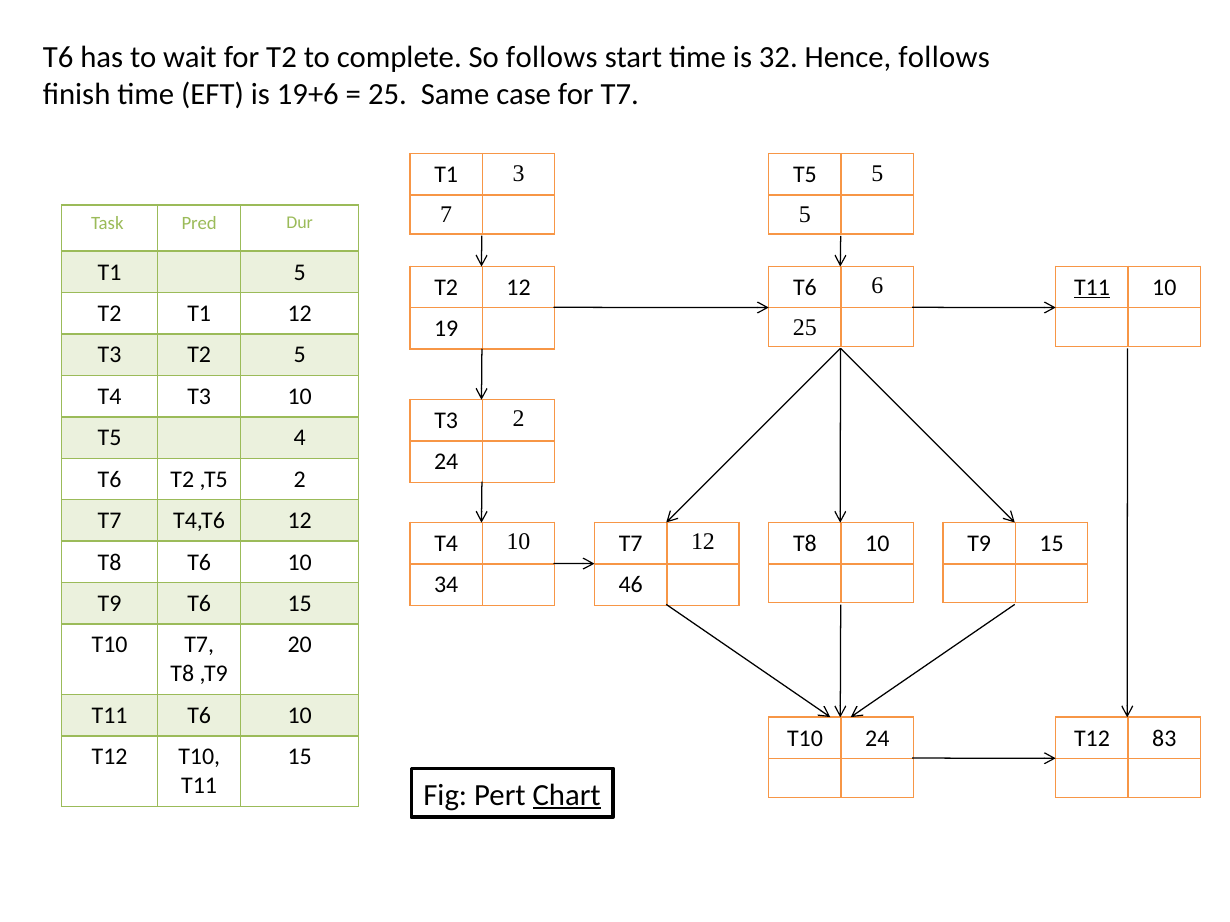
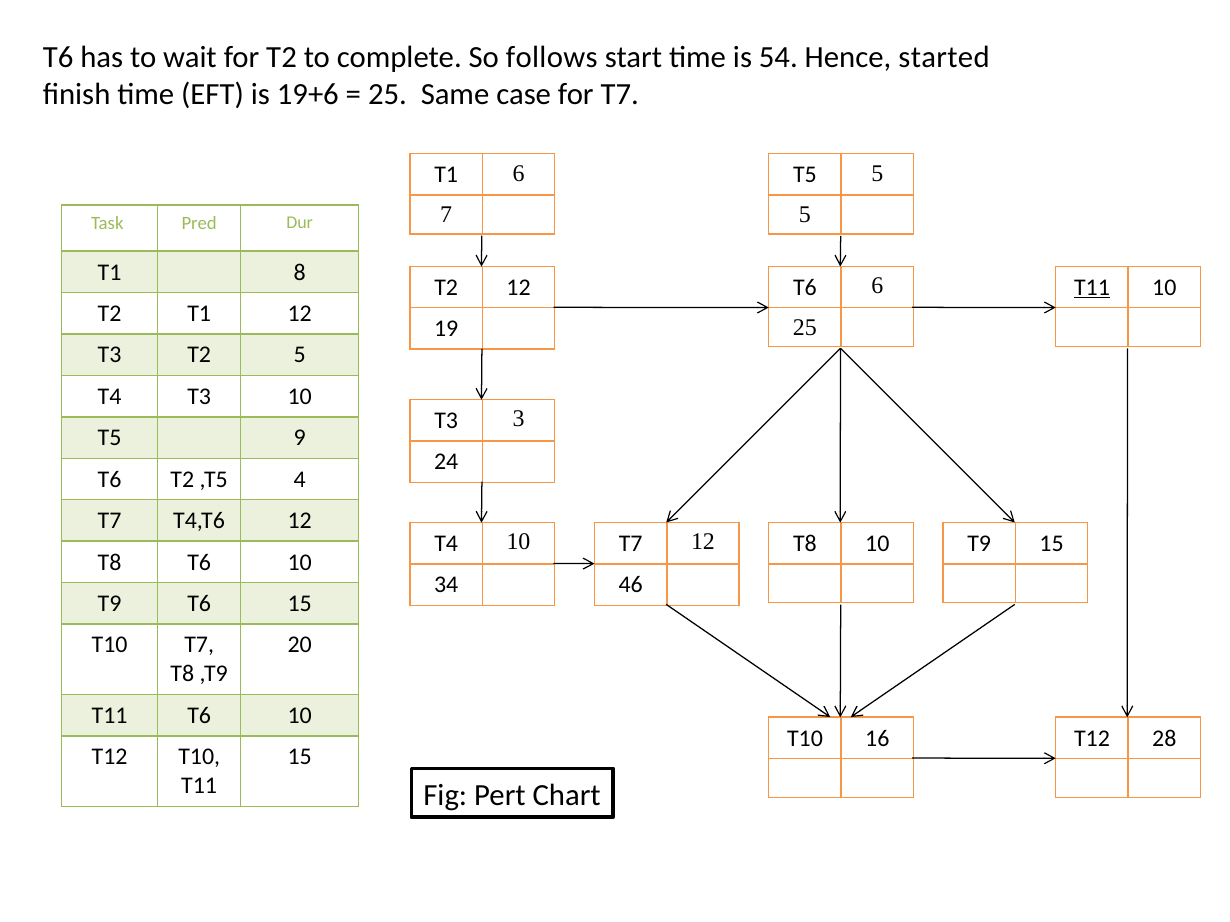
32: 32 -> 54 (778, 57)
Hence follows: follows -> started (944, 57)
T1 3: 3 -> 6 (519, 173)
T1 5: 5 -> 8 (300, 272)
T3 2: 2 -> 3 (519, 419)
4: 4 -> 9 (300, 438)
,T5 2: 2 -> 4 (300, 480)
T10 24: 24 -> 16 (877, 739)
83: 83 -> 28 (1164, 739)
Chart underline: present -> none (567, 795)
